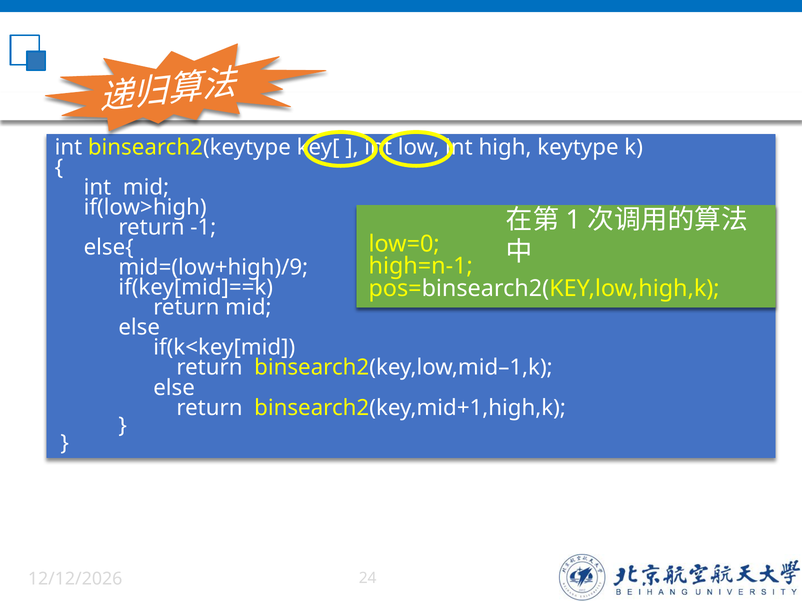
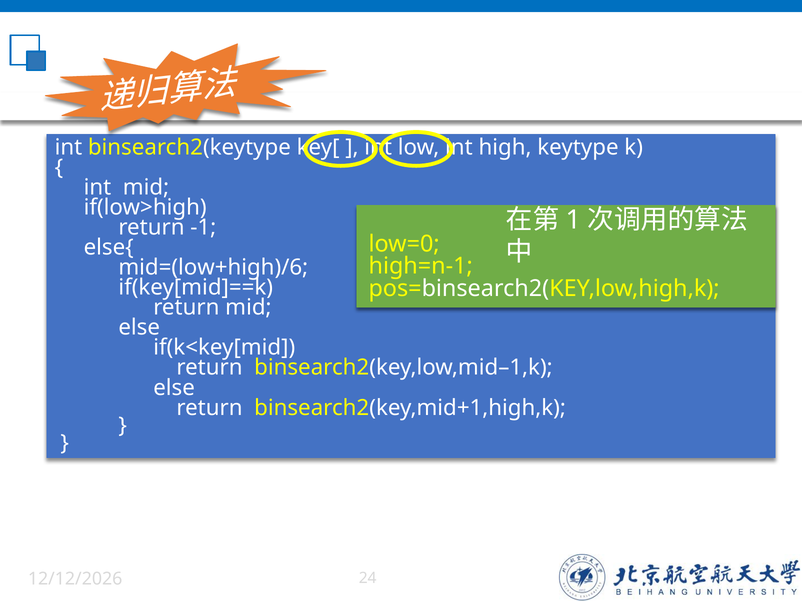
mid=(low+high)/9: mid=(low+high)/9 -> mid=(low+high)/6 (213, 268)
